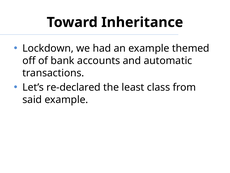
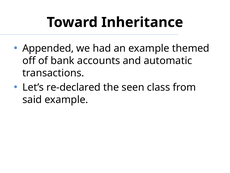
Lockdown: Lockdown -> Appended (48, 48)
least: least -> seen (133, 87)
